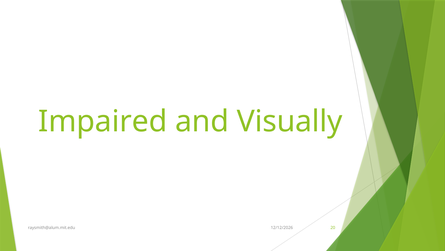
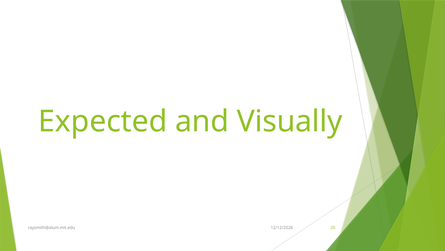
Impaired: Impaired -> Expected (103, 121)
